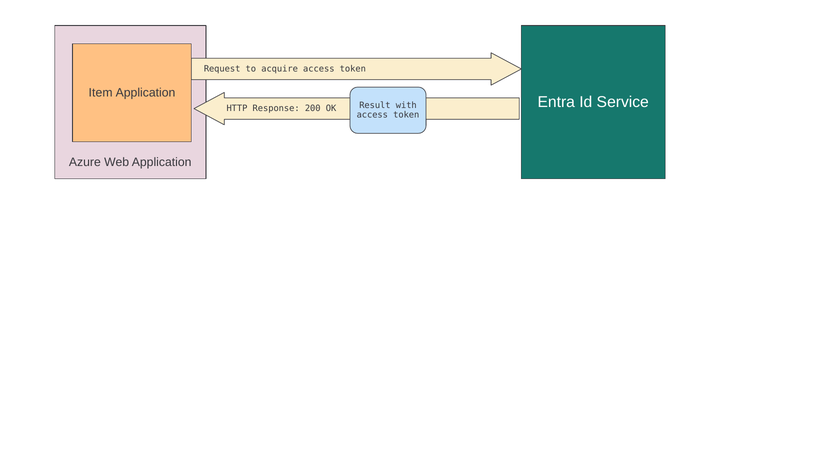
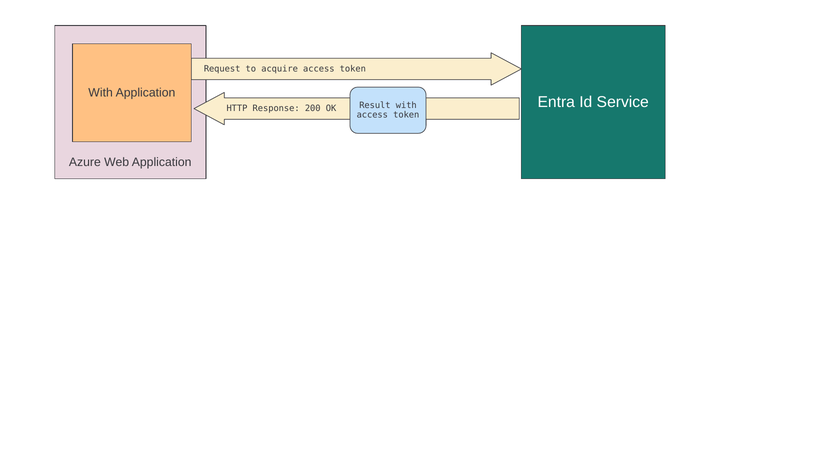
Item: Item -> With (101, 93)
